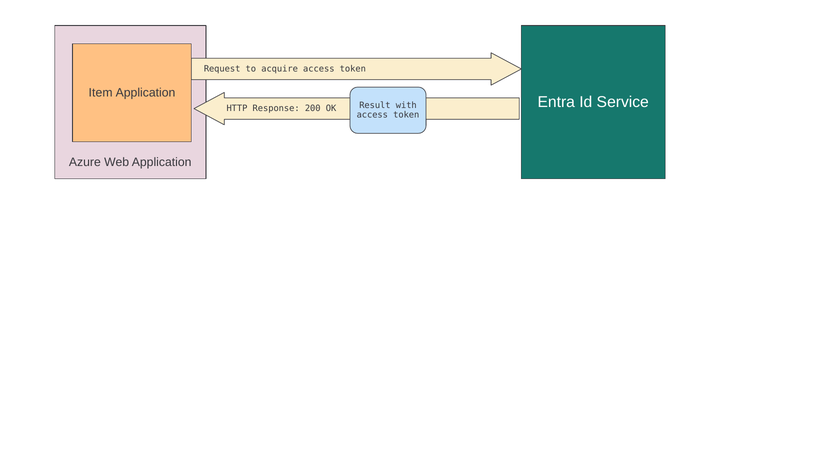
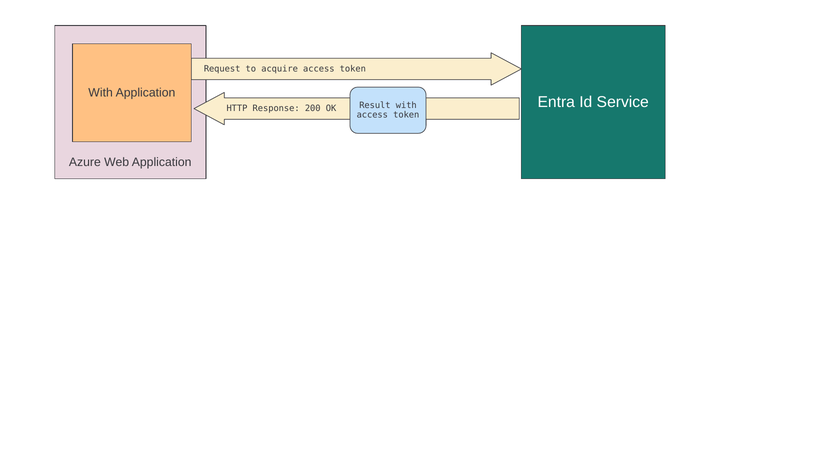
Item: Item -> With (101, 93)
